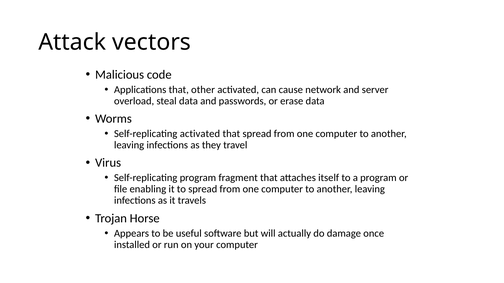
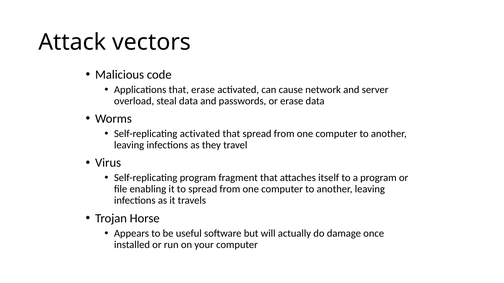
that other: other -> erase (203, 90)
